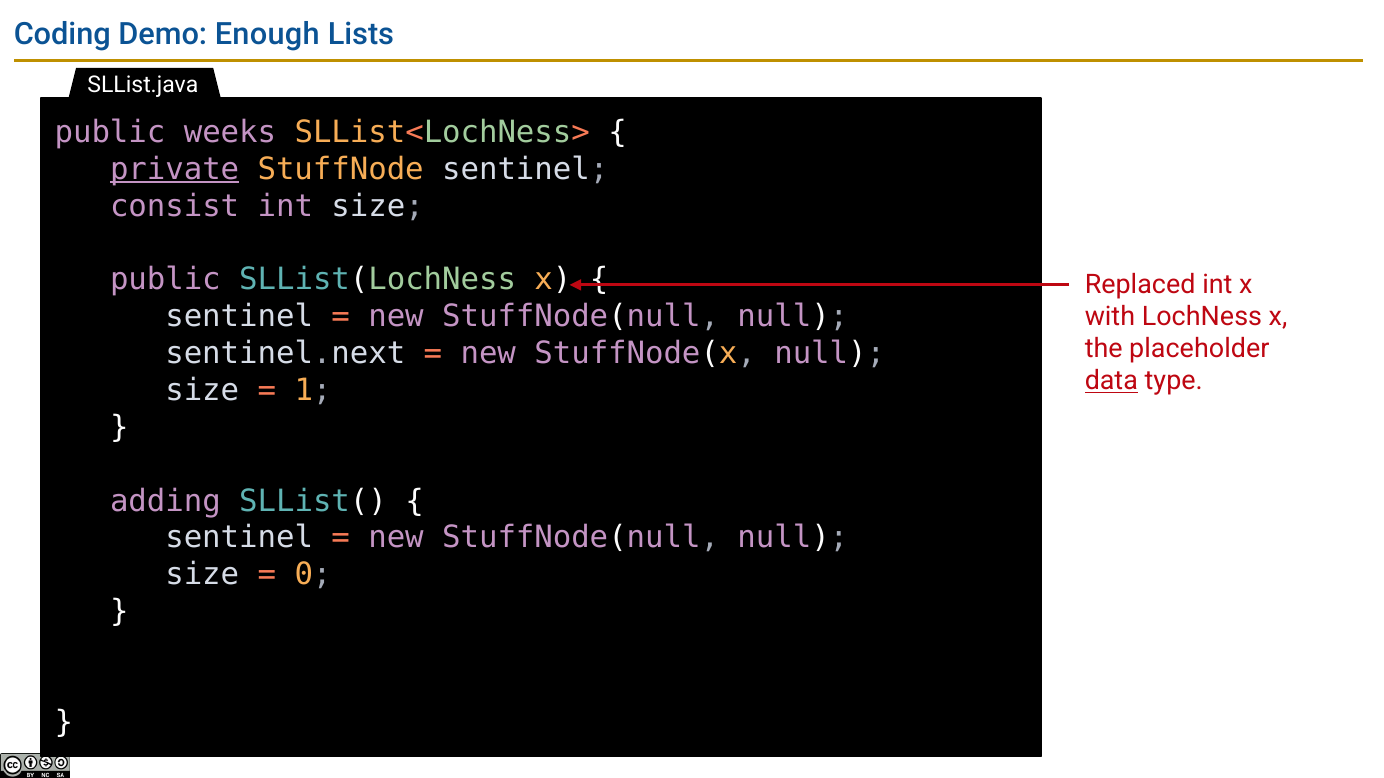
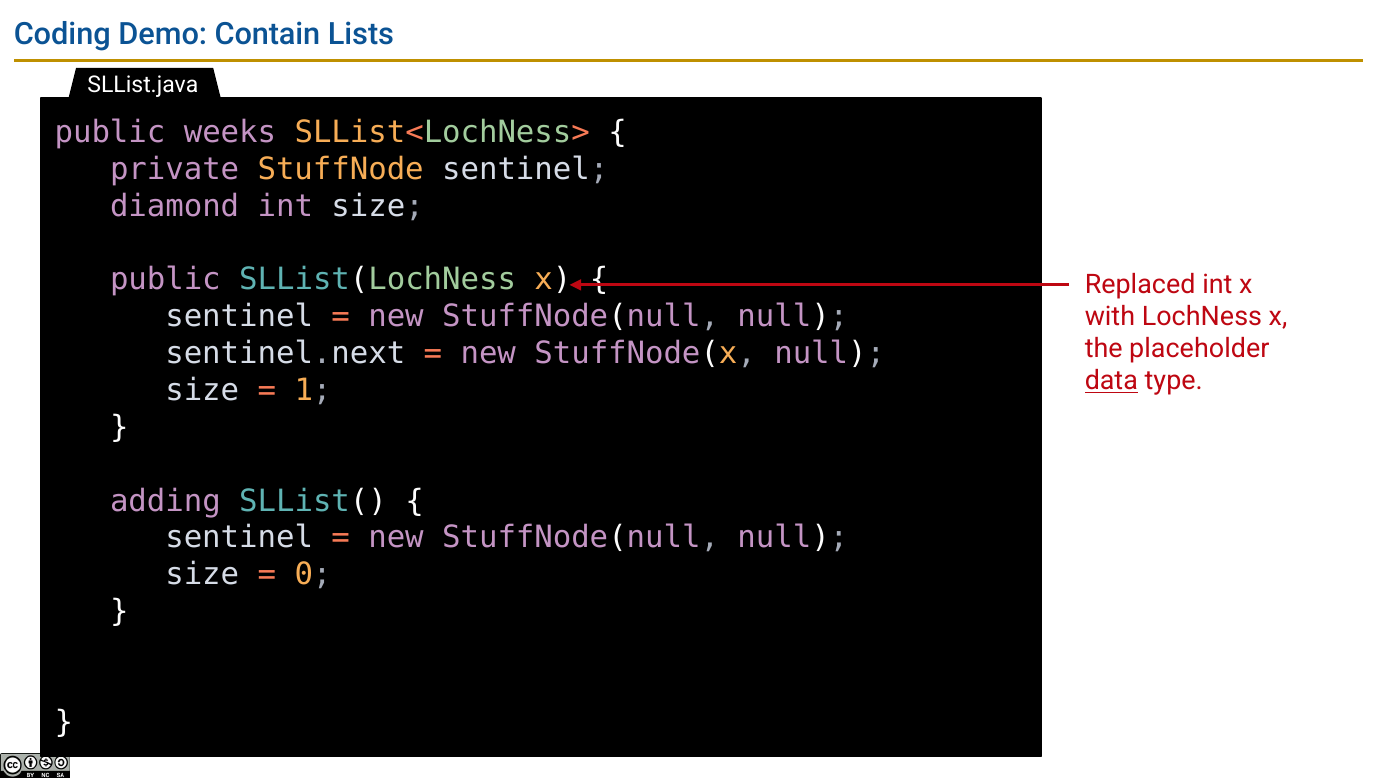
Enough: Enough -> Contain (267, 34)
private underline: present -> none (175, 169)
consist: consist -> diamond (175, 206)
